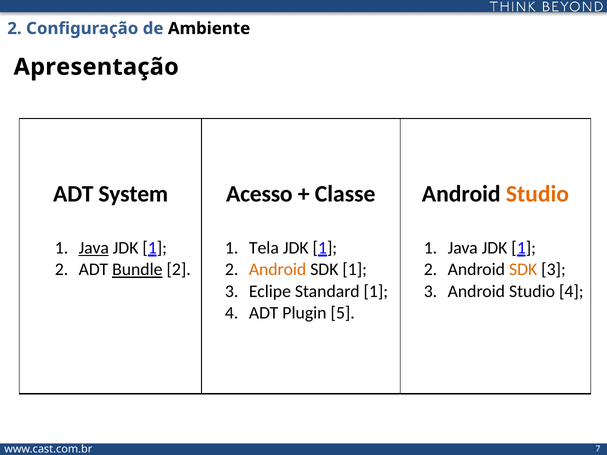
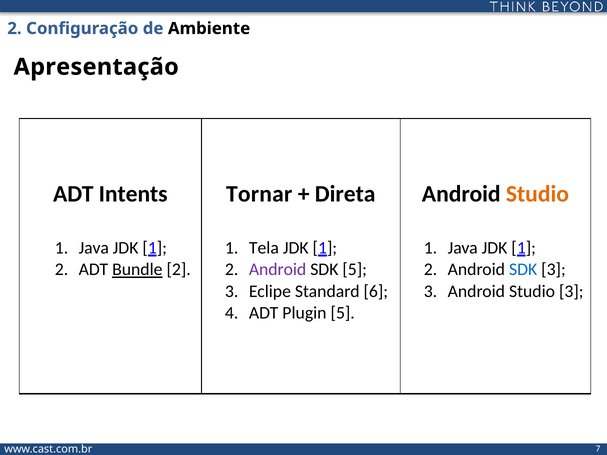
System: System -> Intents (133, 194)
Acesso: Acesso -> Tornar (259, 194)
Classe: Classe -> Direta (345, 194)
Java underline: present -> none (94, 248)
Android colour: orange -> purple (278, 270)
SDK 1: 1 -> 5 (355, 270)
SDK colour: orange -> blue (523, 270)
Standard 1: 1 -> 6 (376, 291)
Studio 4: 4 -> 3 (571, 291)
